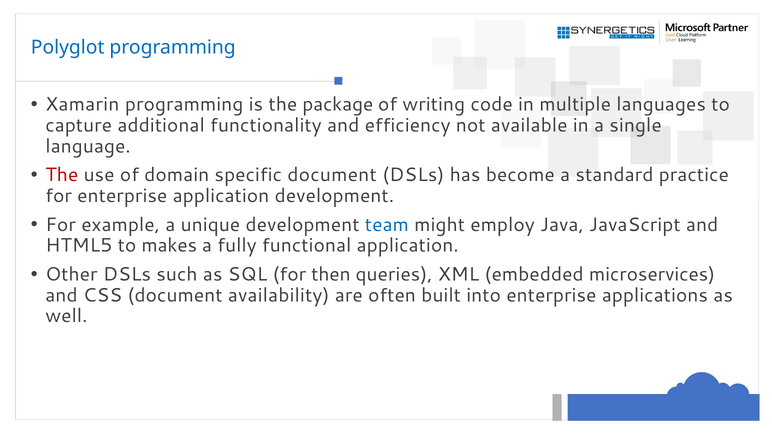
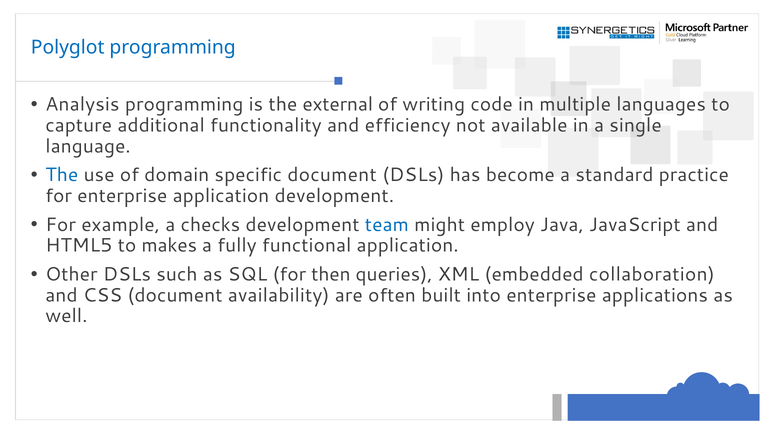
Xamarin: Xamarin -> Analysis (82, 105)
package: package -> external (338, 105)
The colour: red -> blue (62, 175)
unique: unique -> checks (210, 225)
microservices: microservices -> collaboration (652, 275)
